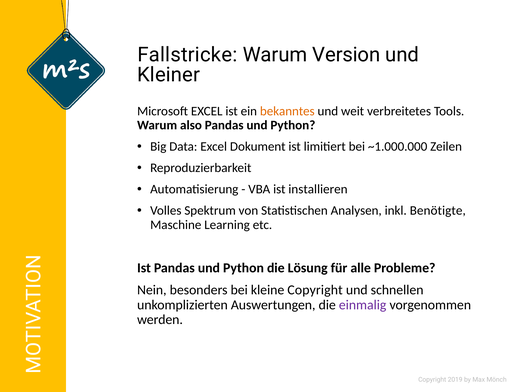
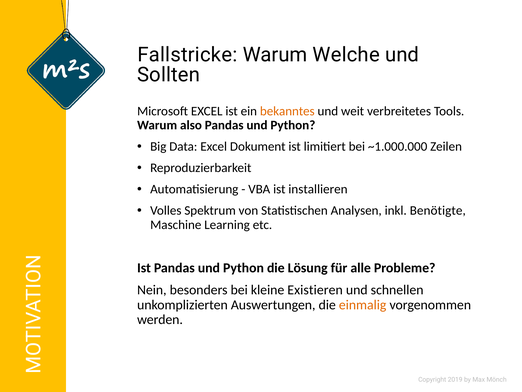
Version: Version -> Welche (346, 55)
Kleiner: Kleiner -> Sollten (169, 75)
kleine Copyright: Copyright -> Existieren (315, 290)
einmalig colour: purple -> orange (363, 305)
